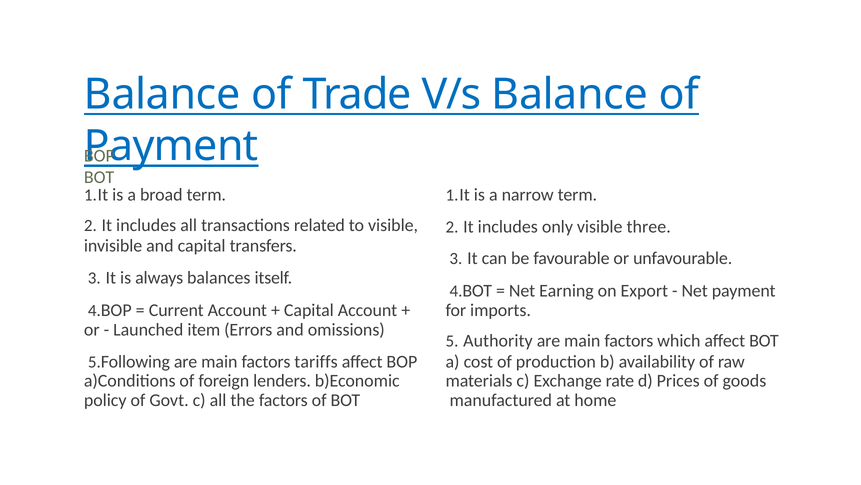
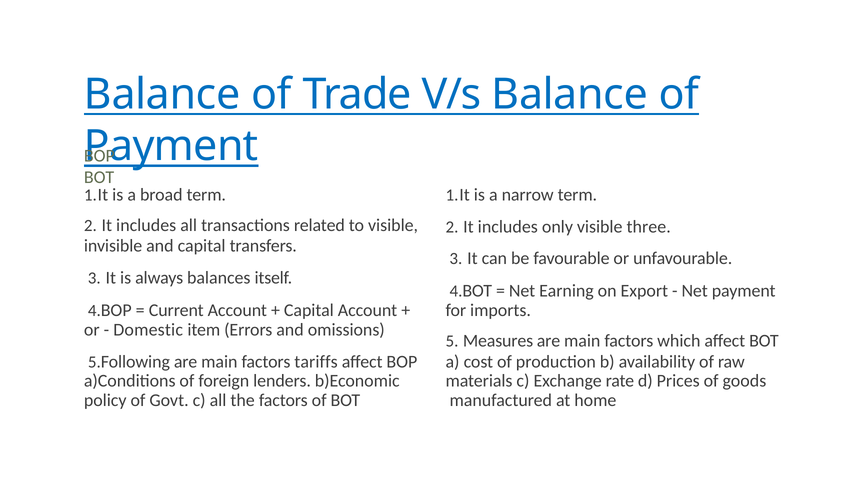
Launched: Launched -> Domestic (148, 329)
Authority: Authority -> Measures (498, 340)
